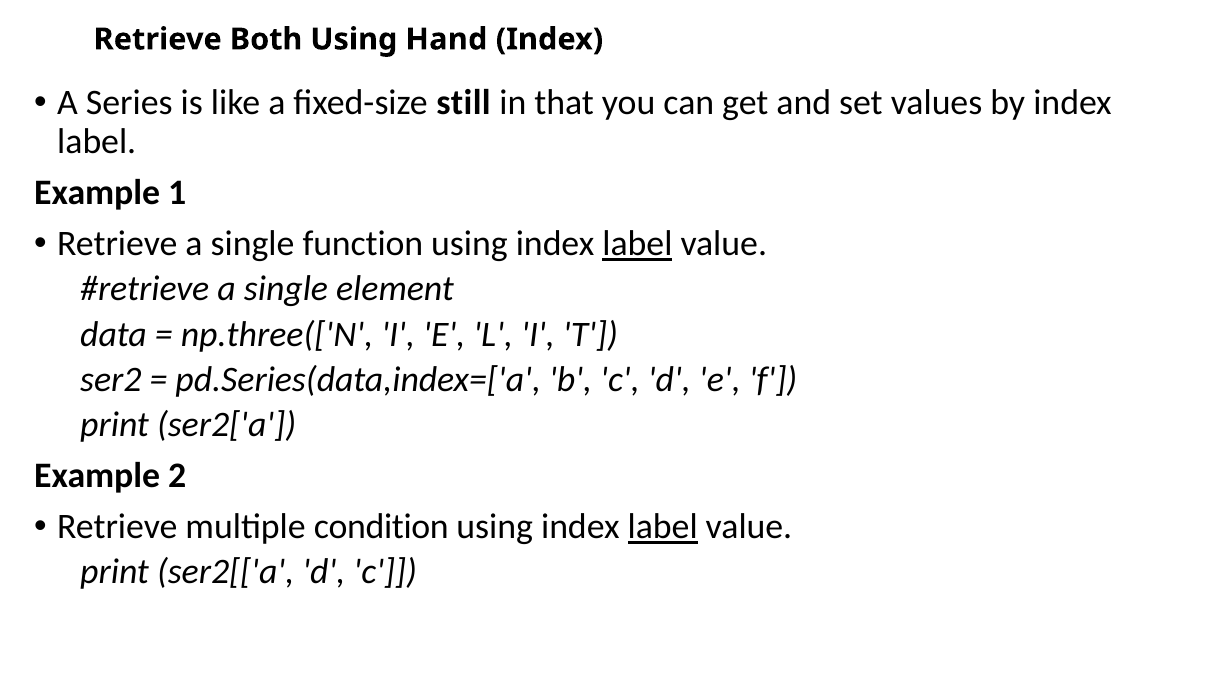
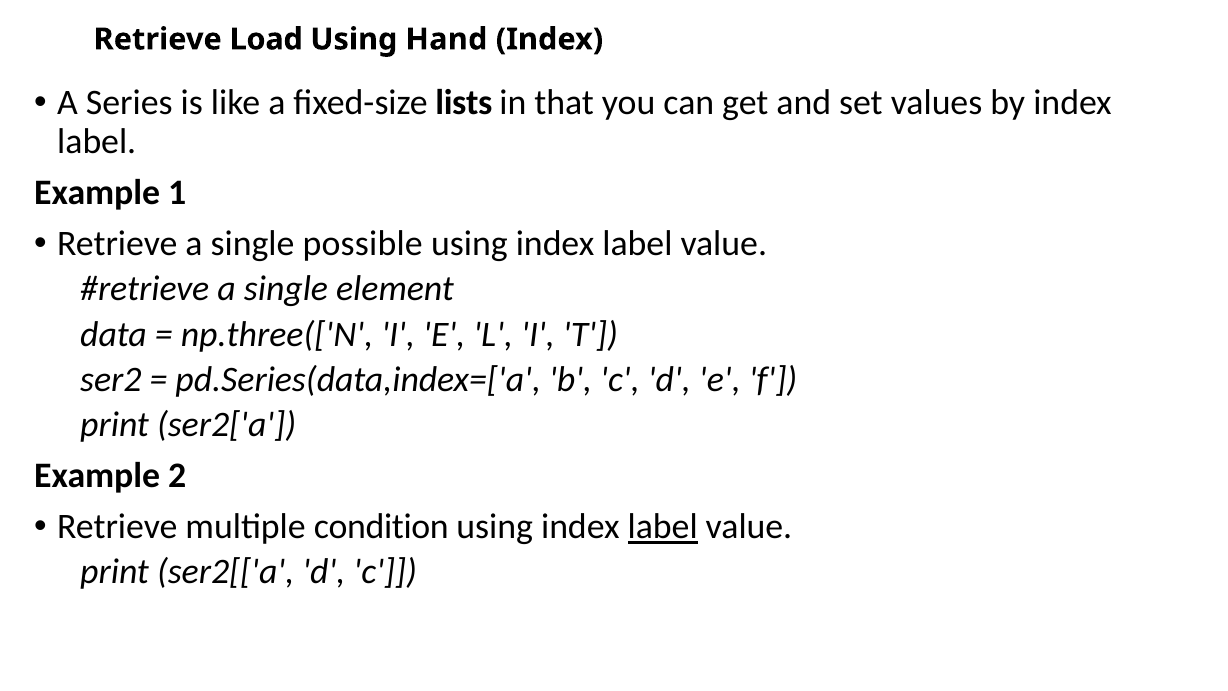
Both: Both -> Load (266, 39)
still: still -> lists (464, 103)
function: function -> possible (363, 244)
label underline: present -> none (637, 244)
